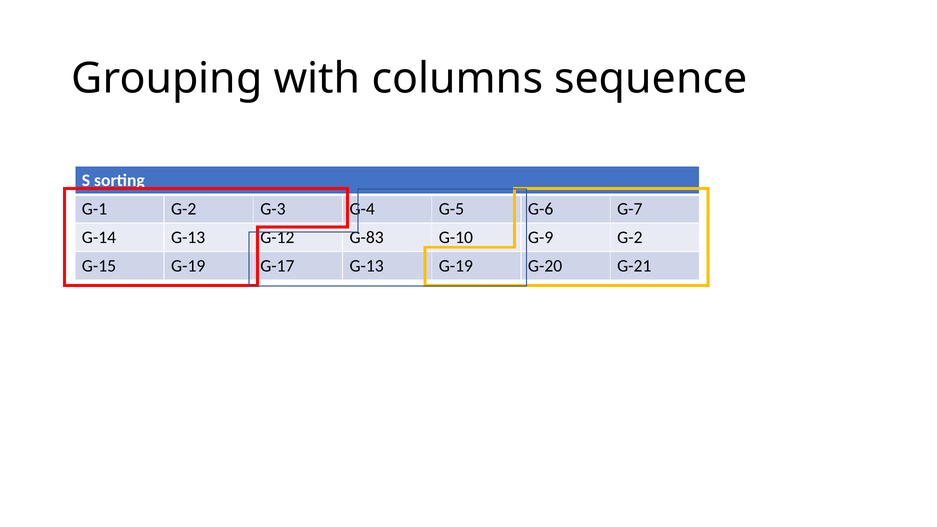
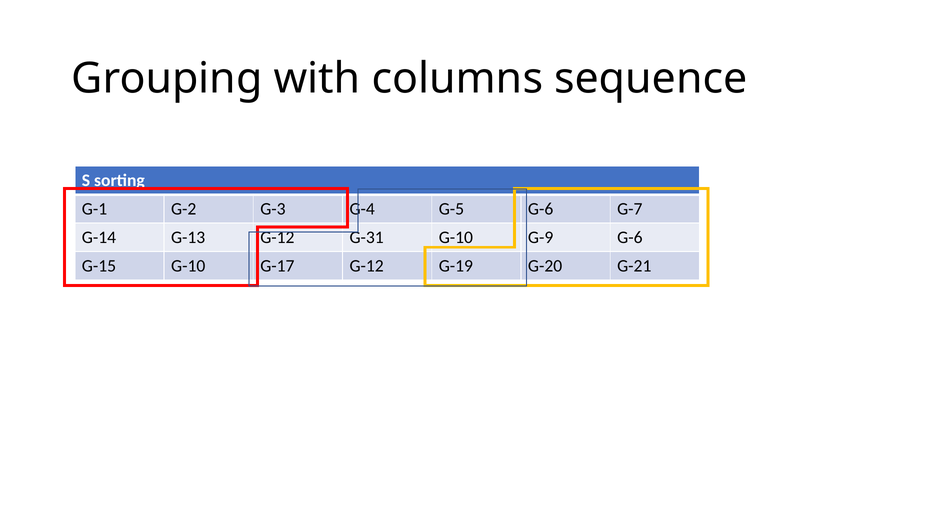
G-83: G-83 -> G-31 (367, 238)
G-9 G-2: G-2 -> G-6 (630, 238)
G-15 G-19: G-19 -> G-10 (188, 266)
G-17 G-13: G-13 -> G-12 (367, 266)
